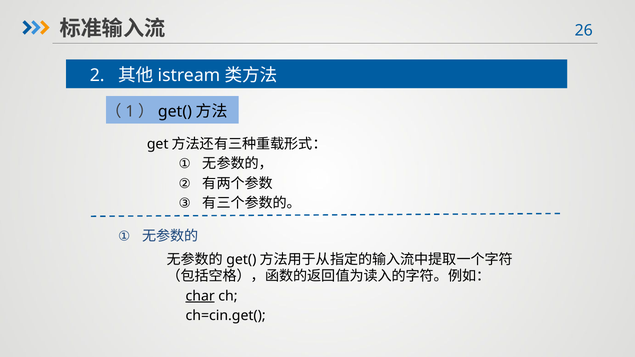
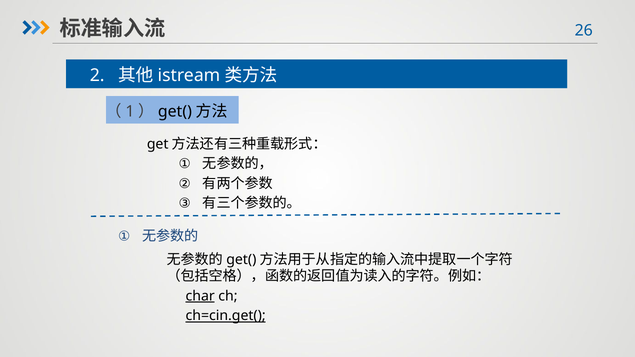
ch=cin.get( underline: none -> present (226, 316)
